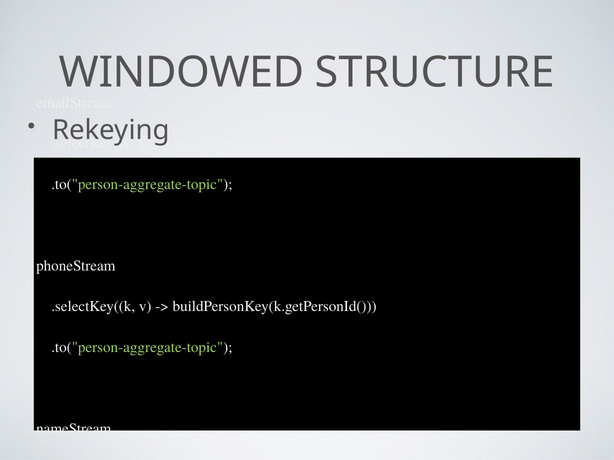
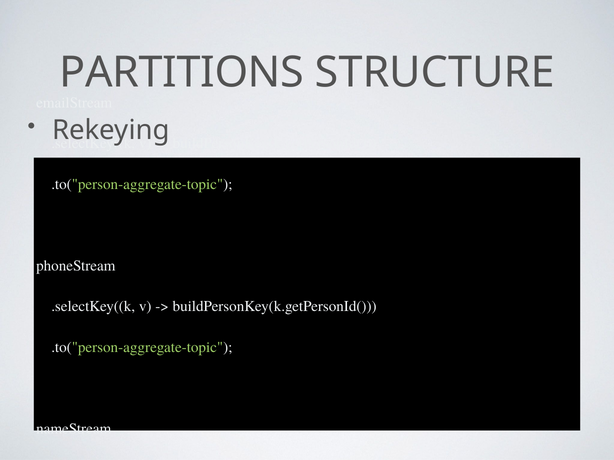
WINDOWED: WINDOWED -> PARTITIONS (182, 73)
